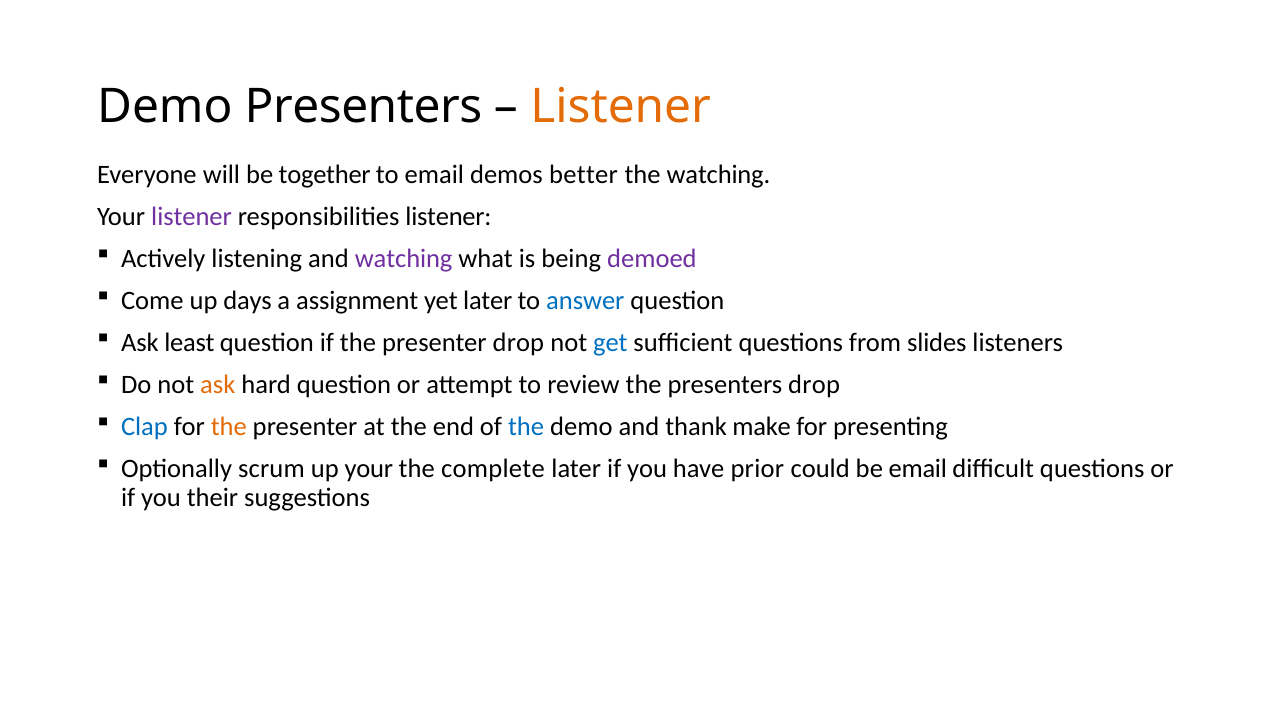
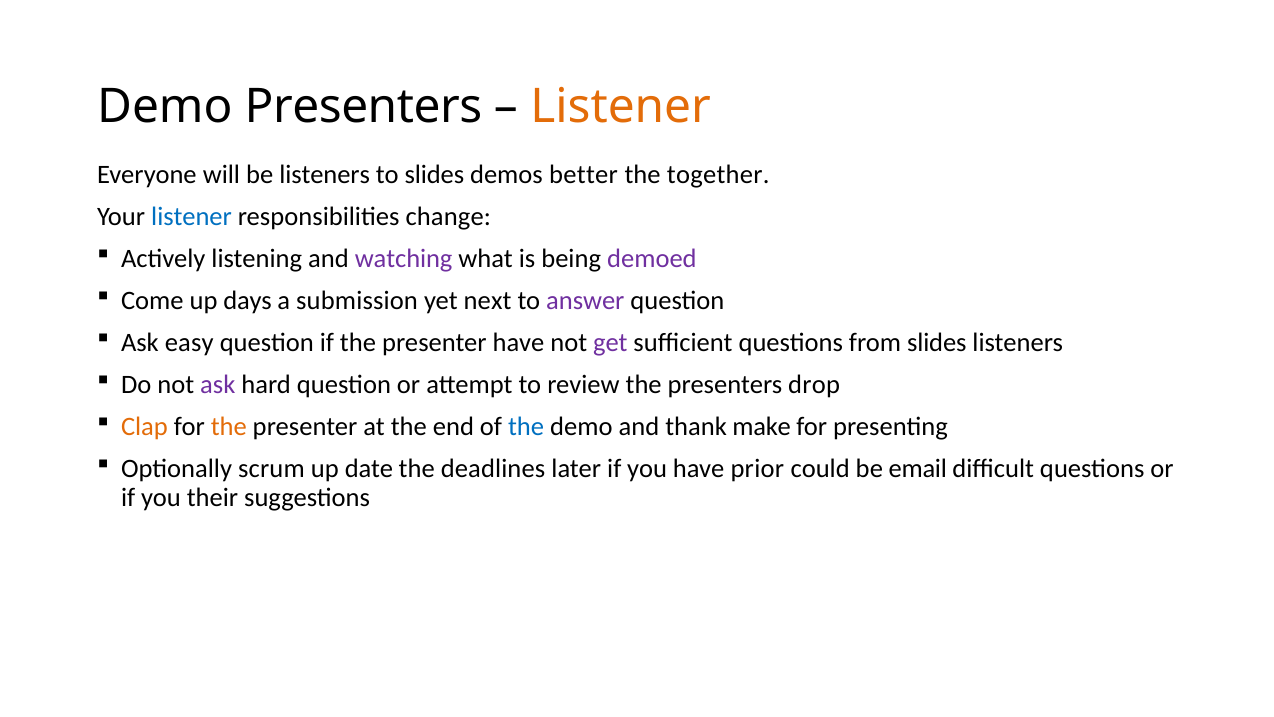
be together: together -> listeners (325, 175)
to email: email -> slides (434, 175)
the watching: watching -> together (718, 175)
listener colour: purple -> blue (192, 217)
responsibilities listener: listener -> change (448, 217)
assignment: assignment -> submission (357, 301)
yet later: later -> next (488, 301)
answer colour: blue -> purple (585, 301)
least: least -> easy (189, 343)
presenter drop: drop -> have (519, 343)
get colour: blue -> purple (610, 343)
ask colour: orange -> purple (218, 384)
Clap colour: blue -> orange (144, 426)
up your: your -> date (369, 468)
complete: complete -> deadlines (493, 468)
